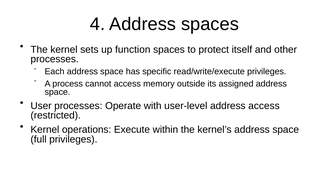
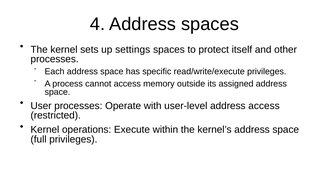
function: function -> settings (133, 50)
